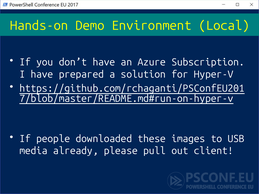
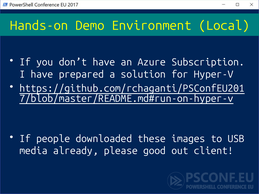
pull: pull -> good (155, 151)
